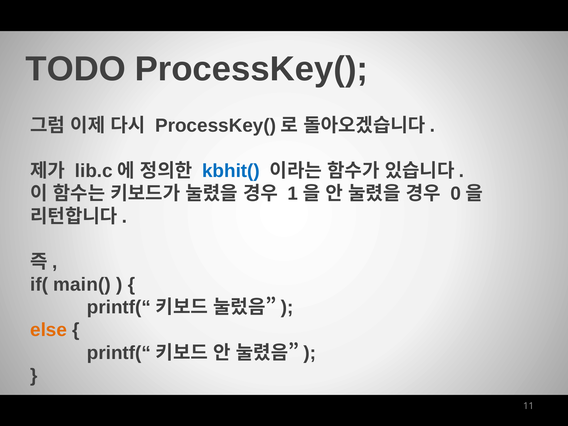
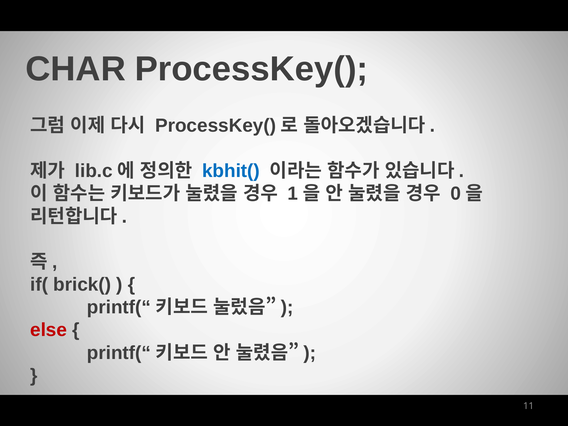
TODO: TODO -> CHAR (76, 69)
main(: main( -> brick( (82, 285)
else colour: orange -> red (49, 330)
